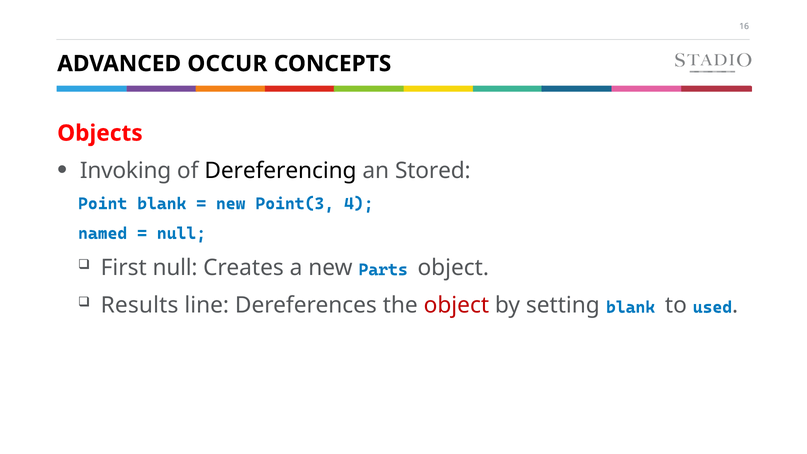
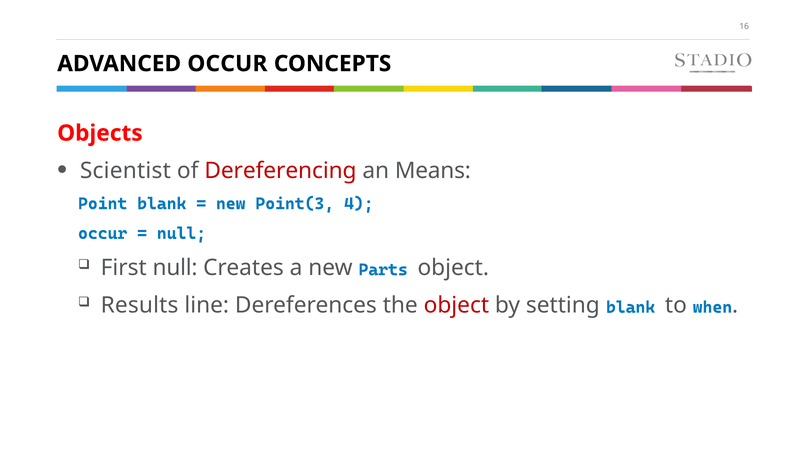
Invoking: Invoking -> Scientist (125, 171)
Dereferencing colour: black -> red (280, 171)
Stored: Stored -> Means (433, 171)
named: named -> occur (103, 233)
used: used -> when (712, 307)
